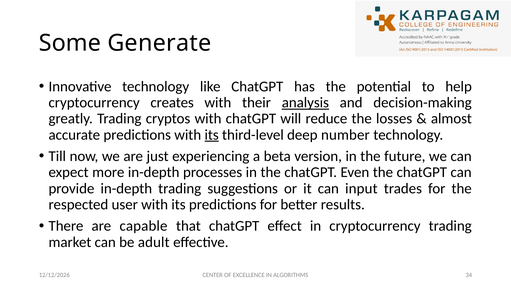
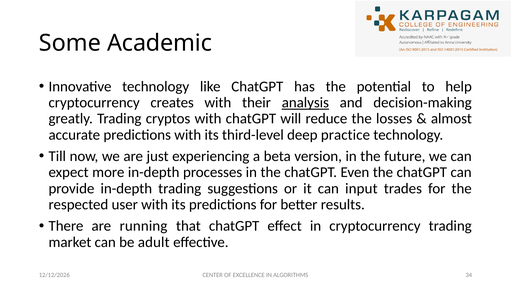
Generate: Generate -> Academic (160, 43)
its underline: present -> none (212, 135)
number: number -> practice (345, 135)
capable: capable -> running (143, 226)
